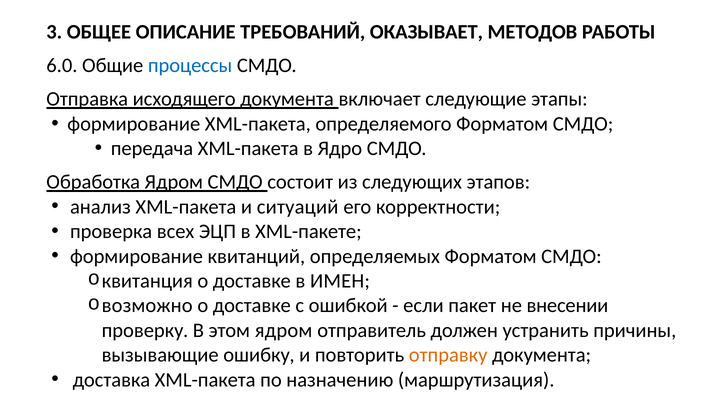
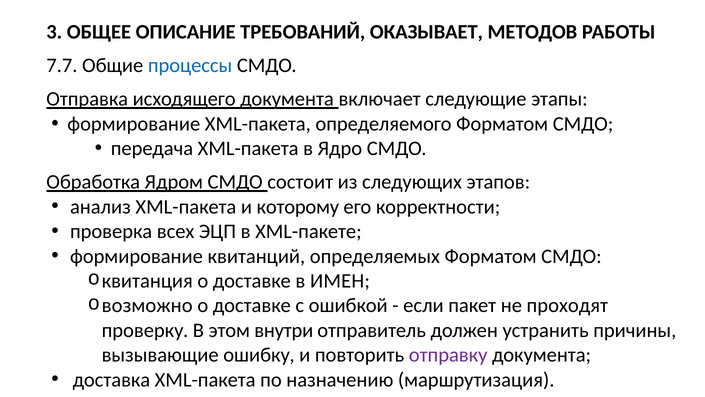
6.0: 6.0 -> 7.7 (62, 66)
ситуаций: ситуаций -> которому (298, 207)
внесении: внесении -> проходят (567, 305)
этом ядром: ядром -> внутри (284, 330)
отправку colour: orange -> purple (448, 355)
